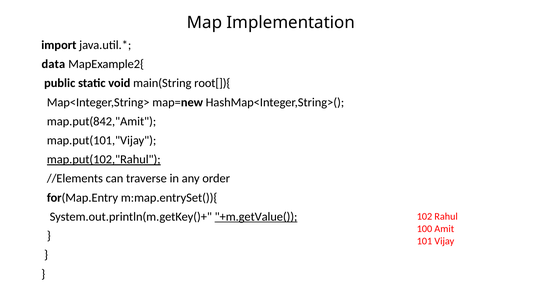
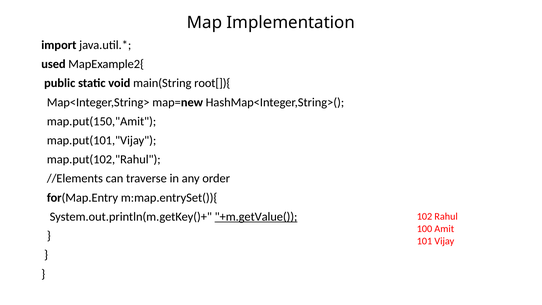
data: data -> used (53, 64)
map.put(842,"Amit: map.put(842,"Amit -> map.put(150,"Amit (102, 121)
map.put(102,"Rahul underline: present -> none (104, 159)
